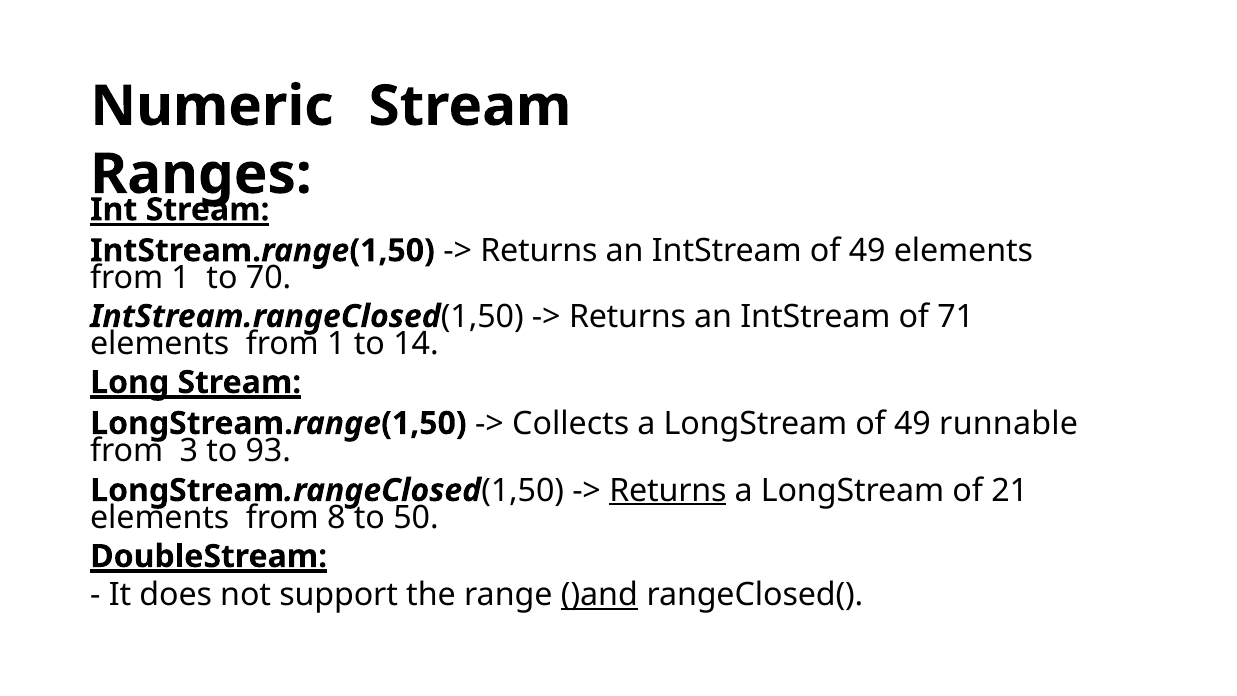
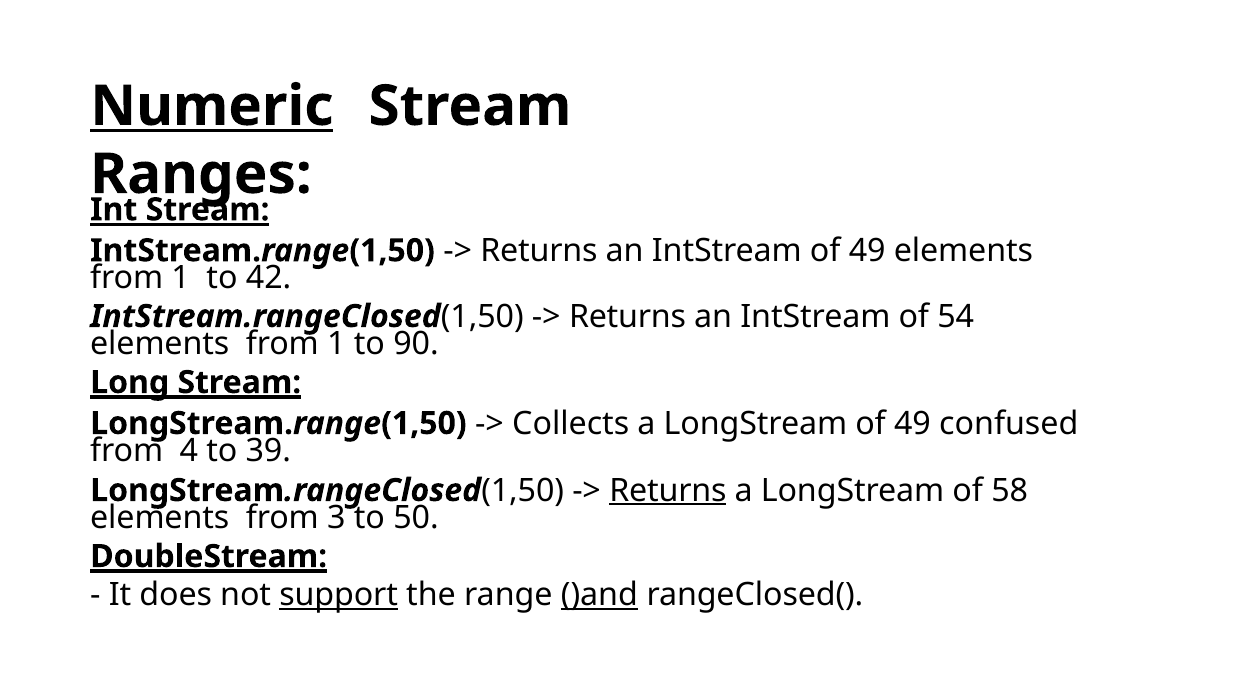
Numeric underline: none -> present (212, 106)
70: 70 -> 42 (269, 278)
71: 71 -> 54 (956, 316)
14: 14 -> 90 (416, 343)
runnable: runnable -> confused (1009, 423)
3: 3 -> 4 (189, 450)
93: 93 -> 39 (268, 450)
21: 21 -> 58 (1010, 490)
8: 8 -> 3 (336, 517)
support underline: none -> present (339, 595)
